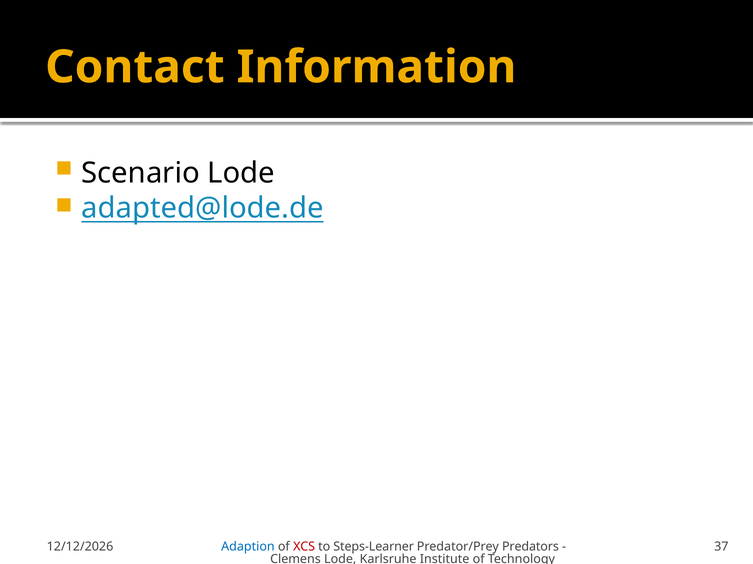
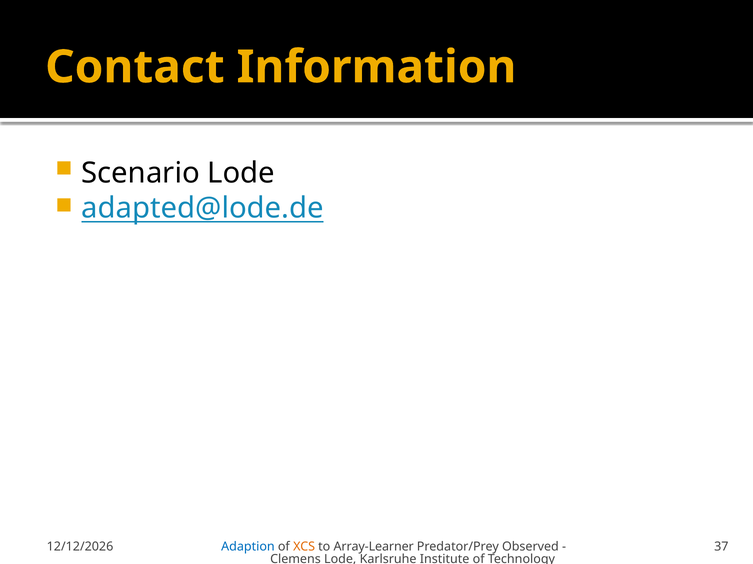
XCS colour: red -> orange (304, 547)
Steps-Learner: Steps-Learner -> Array-Learner (374, 547)
Predators: Predators -> Observed (530, 547)
